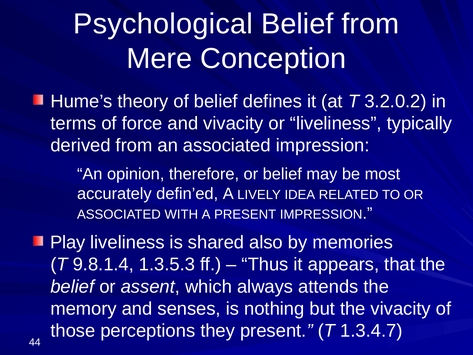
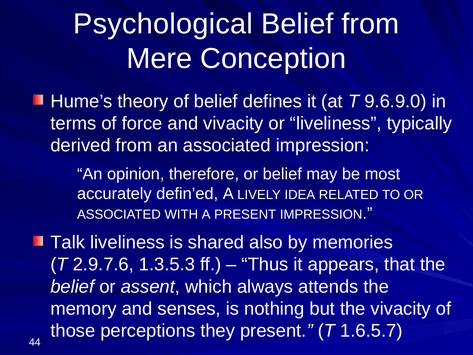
3.2.0.2: 3.2.0.2 -> 9.6.9.0 (396, 101)
Play: Play -> Talk (68, 242)
9.8.1.4: 9.8.1.4 -> 2.9.7.6 (103, 264)
1.3.4.7: 1.3.4.7 -> 1.6.5.7 (371, 331)
